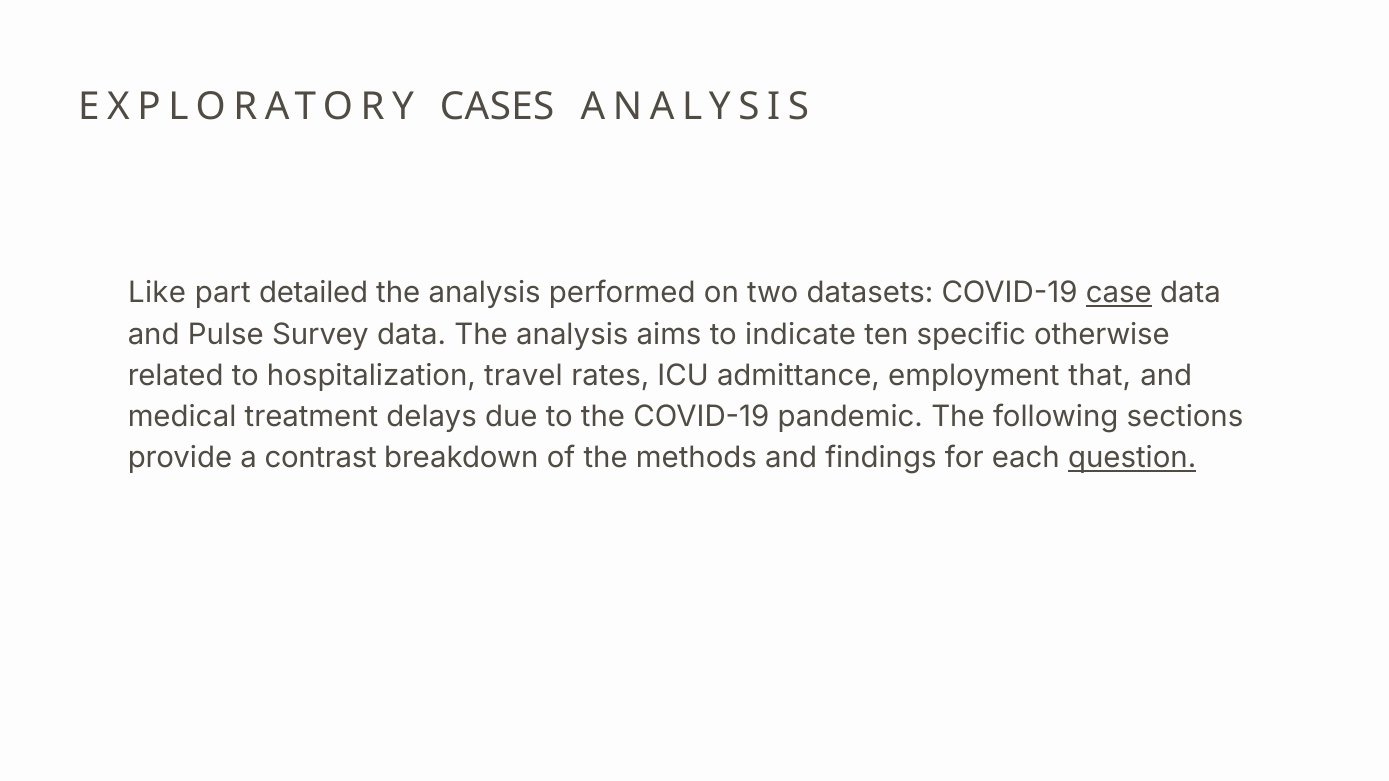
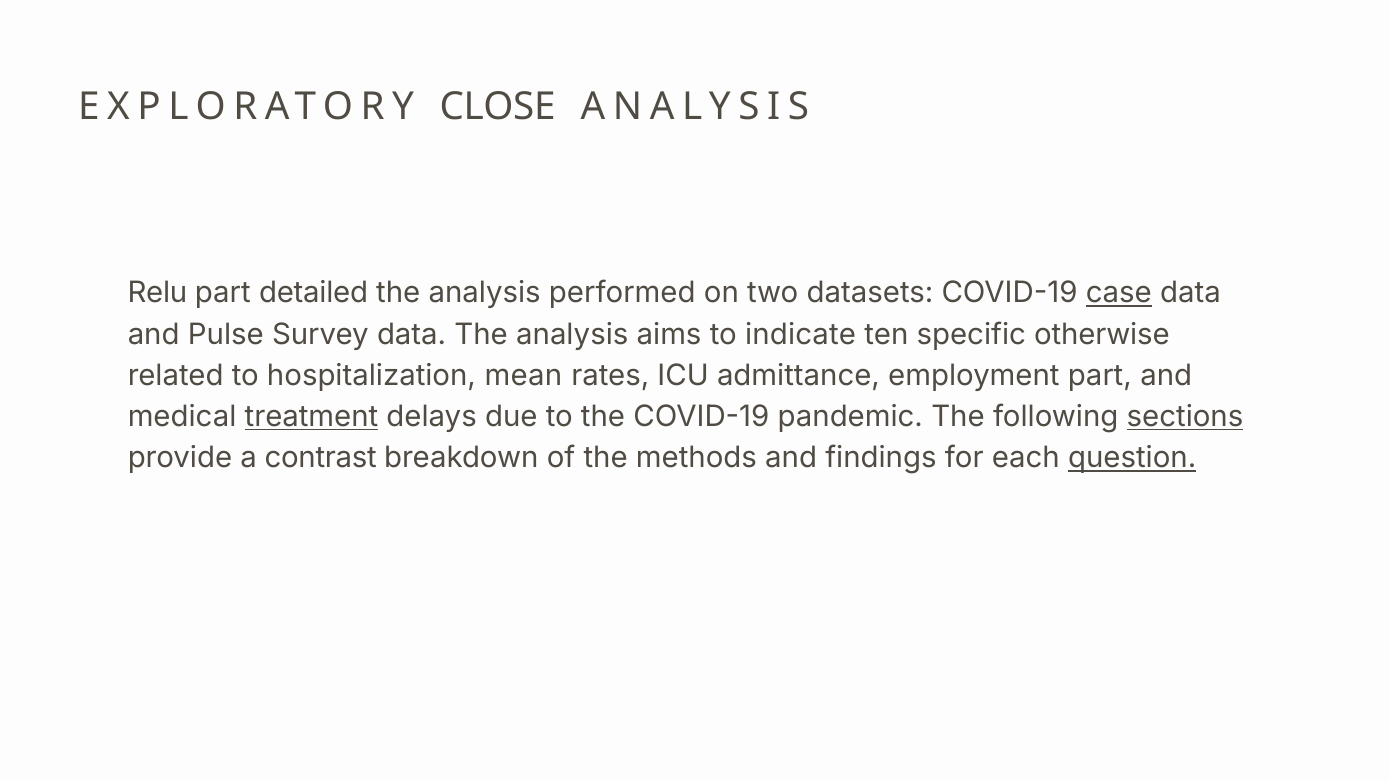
CASES: CASES -> CLOSE (498, 107)
Like: Like -> Relu (157, 293)
travel: travel -> mean (523, 376)
employment that: that -> part (1100, 376)
treatment underline: none -> present (311, 417)
sections underline: none -> present (1185, 417)
